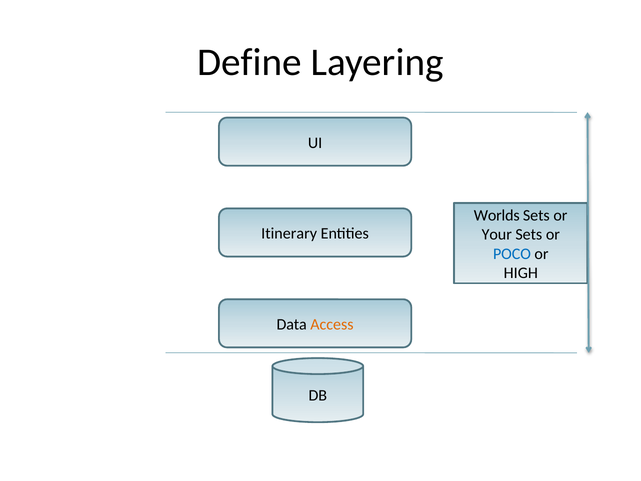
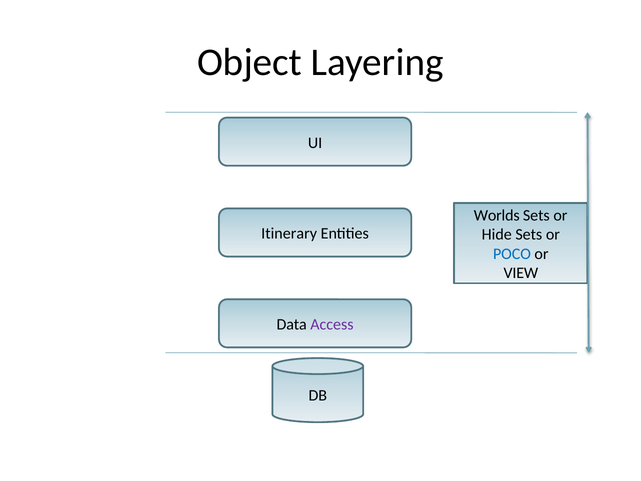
Define: Define -> Object (249, 62)
Your: Your -> Hide (497, 235)
HIGH: HIGH -> VIEW (521, 273)
Access colour: orange -> purple (332, 324)
